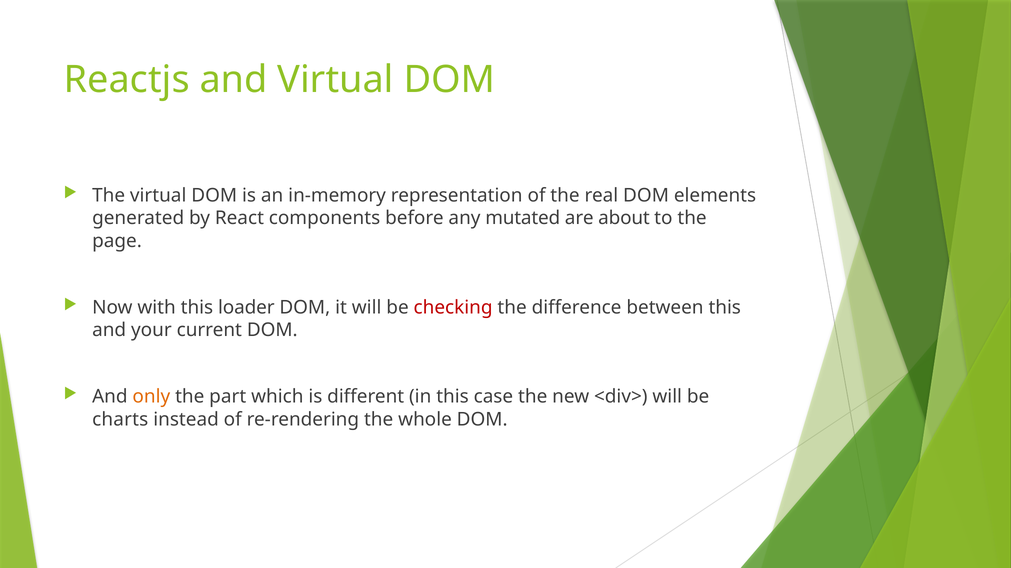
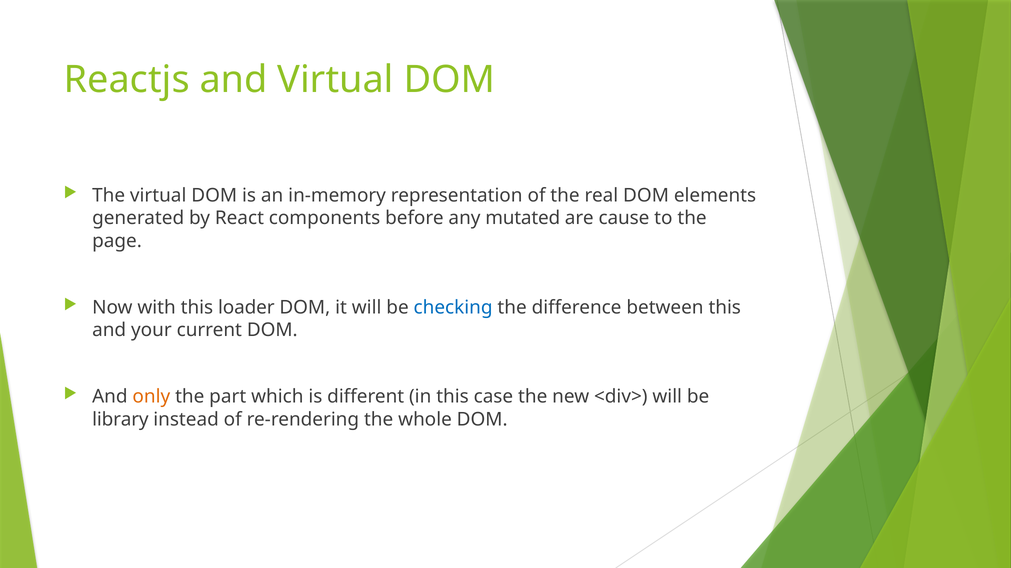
about: about -> cause (624, 218)
checking colour: red -> blue (453, 308)
charts: charts -> library (120, 420)
